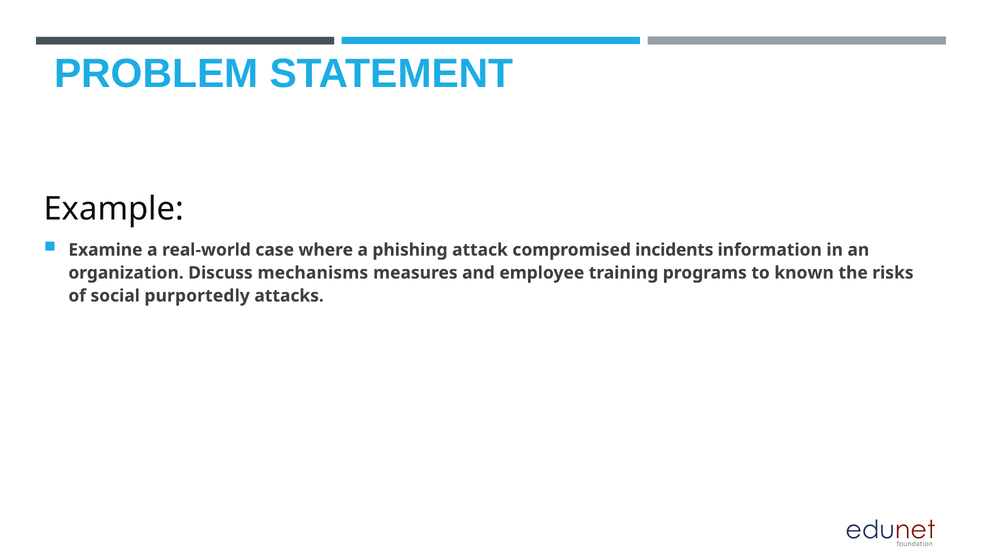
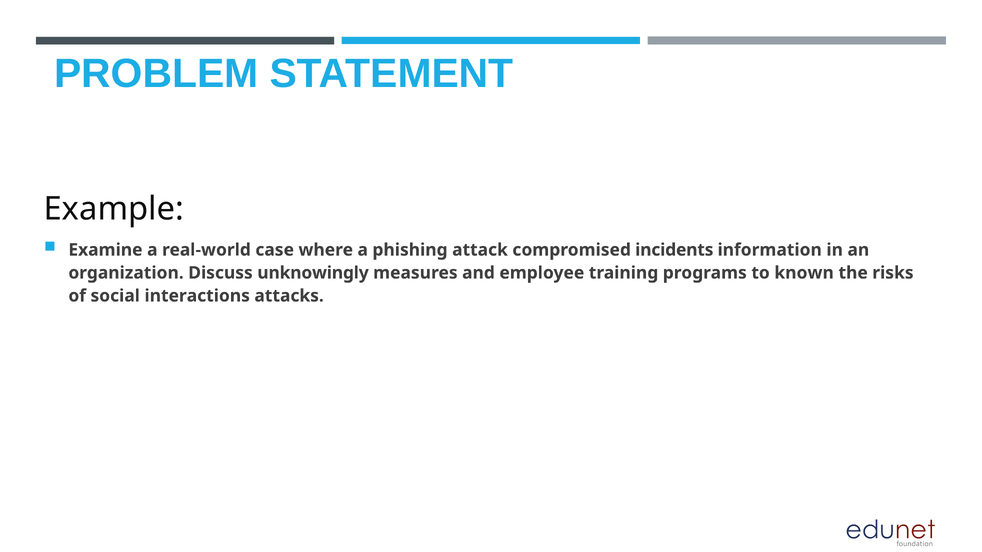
mechanisms: mechanisms -> unknowingly (313, 273)
purportedly: purportedly -> interactions (197, 296)
